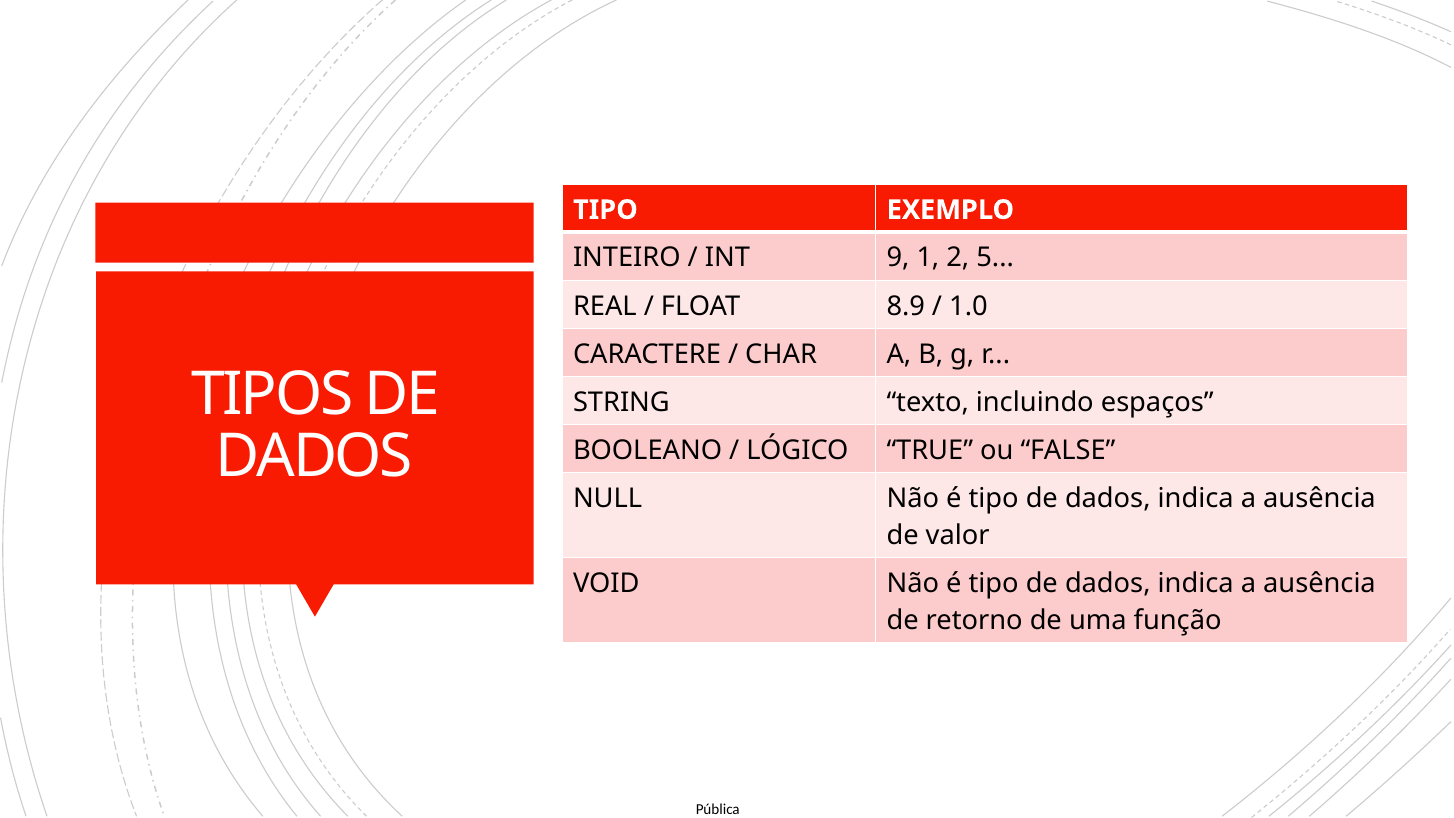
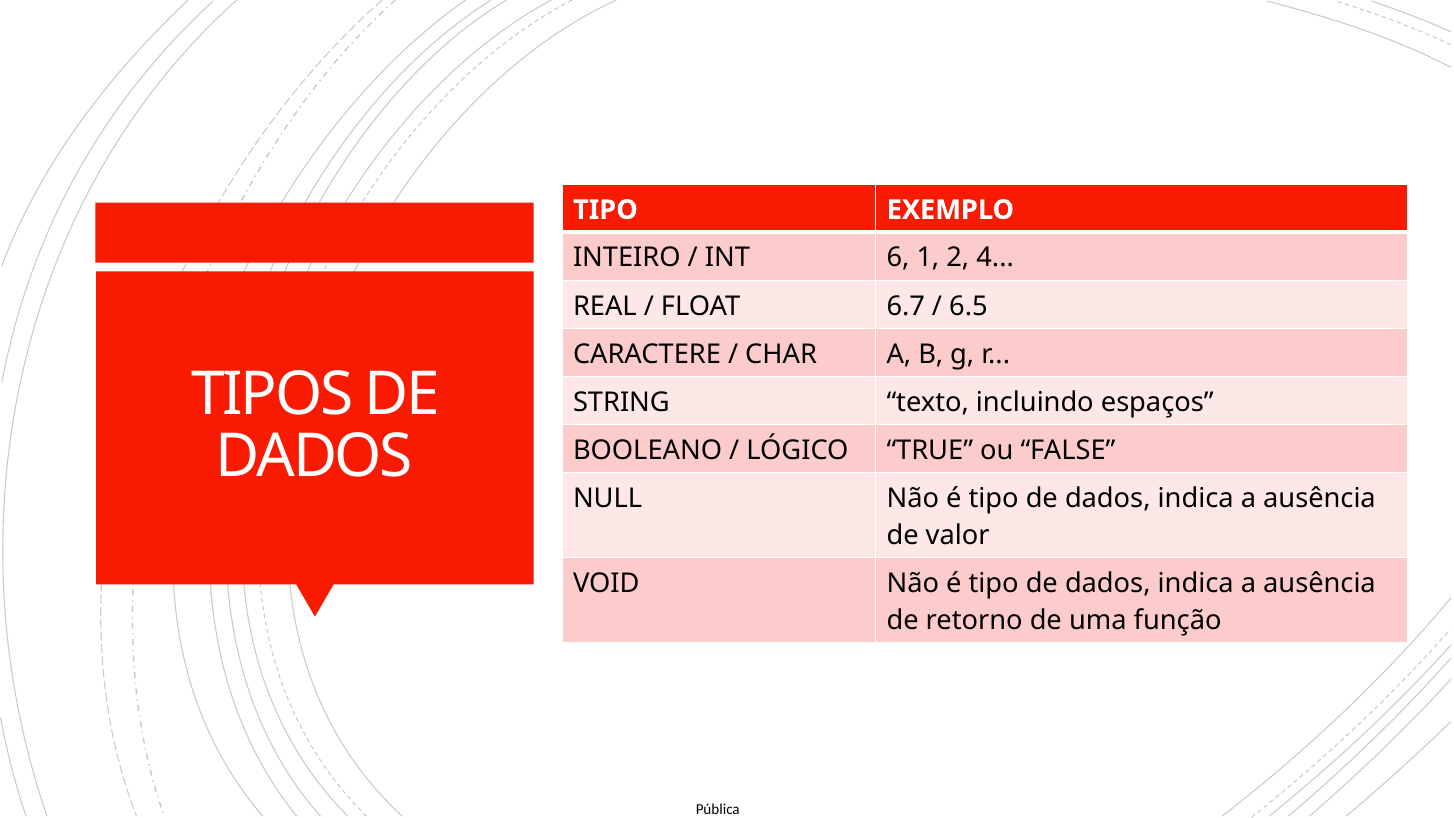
9: 9 -> 6 (898, 258)
5: 5 -> 4 (995, 258)
8.9: 8.9 -> 6.7 (906, 306)
1.0: 1.0 -> 6.5 (968, 306)
